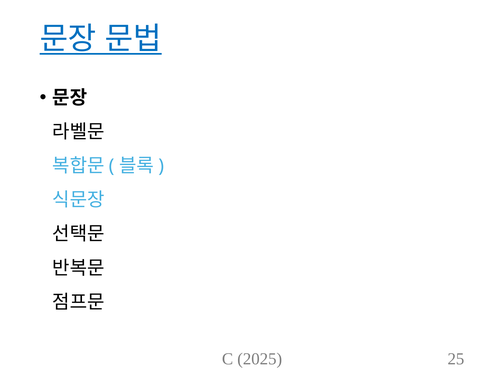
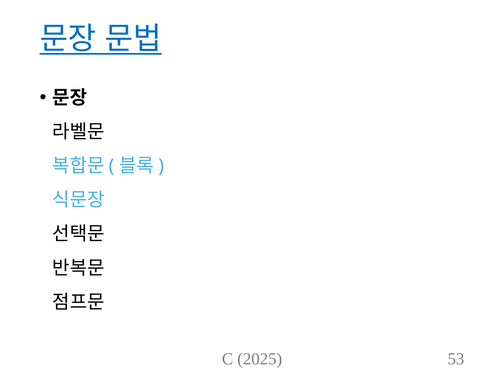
25: 25 -> 53 (456, 359)
